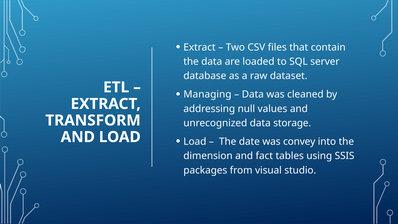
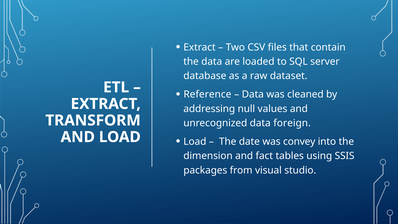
Managing: Managing -> Reference (207, 94)
storage: storage -> foreign (292, 123)
